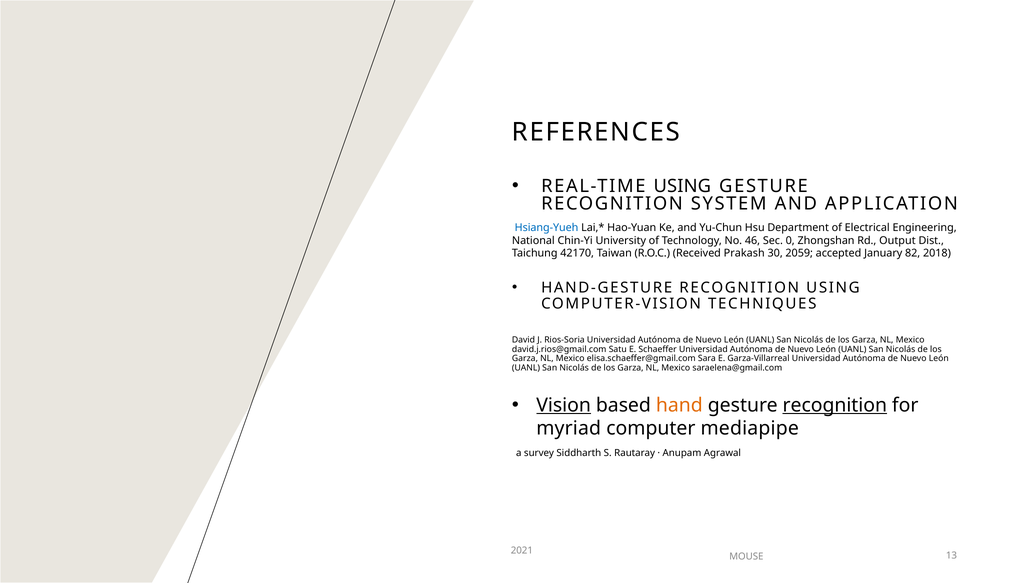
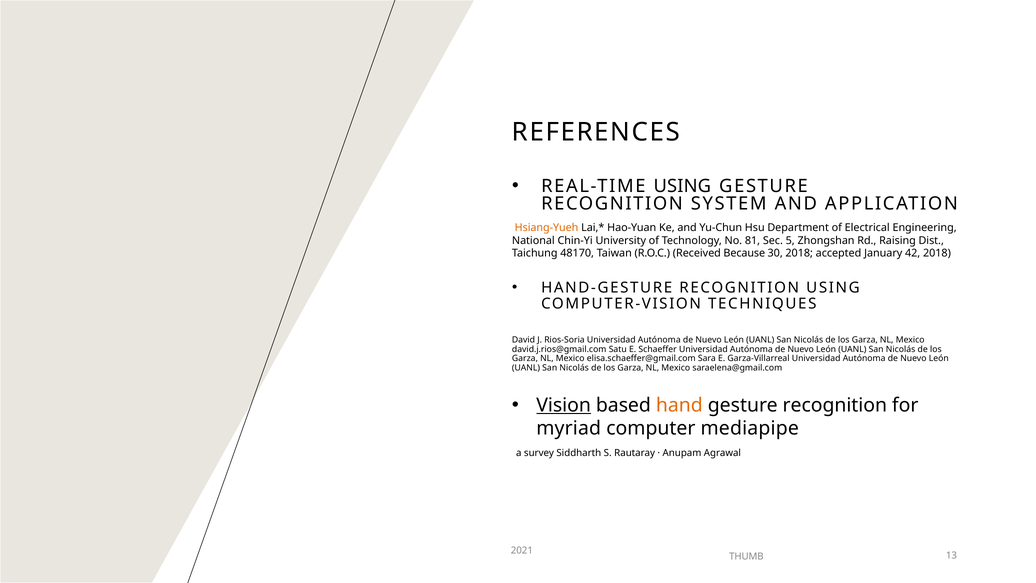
Hsiang-Yueh colour: blue -> orange (547, 227)
46: 46 -> 81 (753, 240)
0: 0 -> 5 (790, 240)
Output: Output -> Raising (897, 240)
42170: 42170 -> 48170 (577, 253)
Prakash: Prakash -> Because (744, 253)
30 2059: 2059 -> 2018 (799, 253)
82: 82 -> 42 (913, 253)
recognition underline: present -> none (835, 405)
MOUSE: MOUSE -> THUMB (746, 556)
